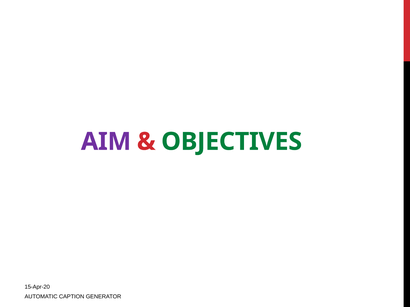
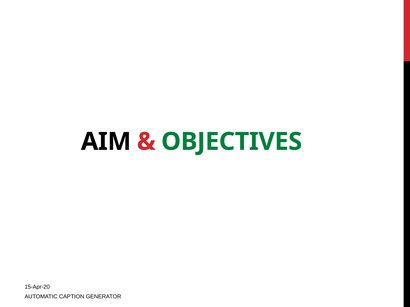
AIM colour: purple -> black (106, 142)
